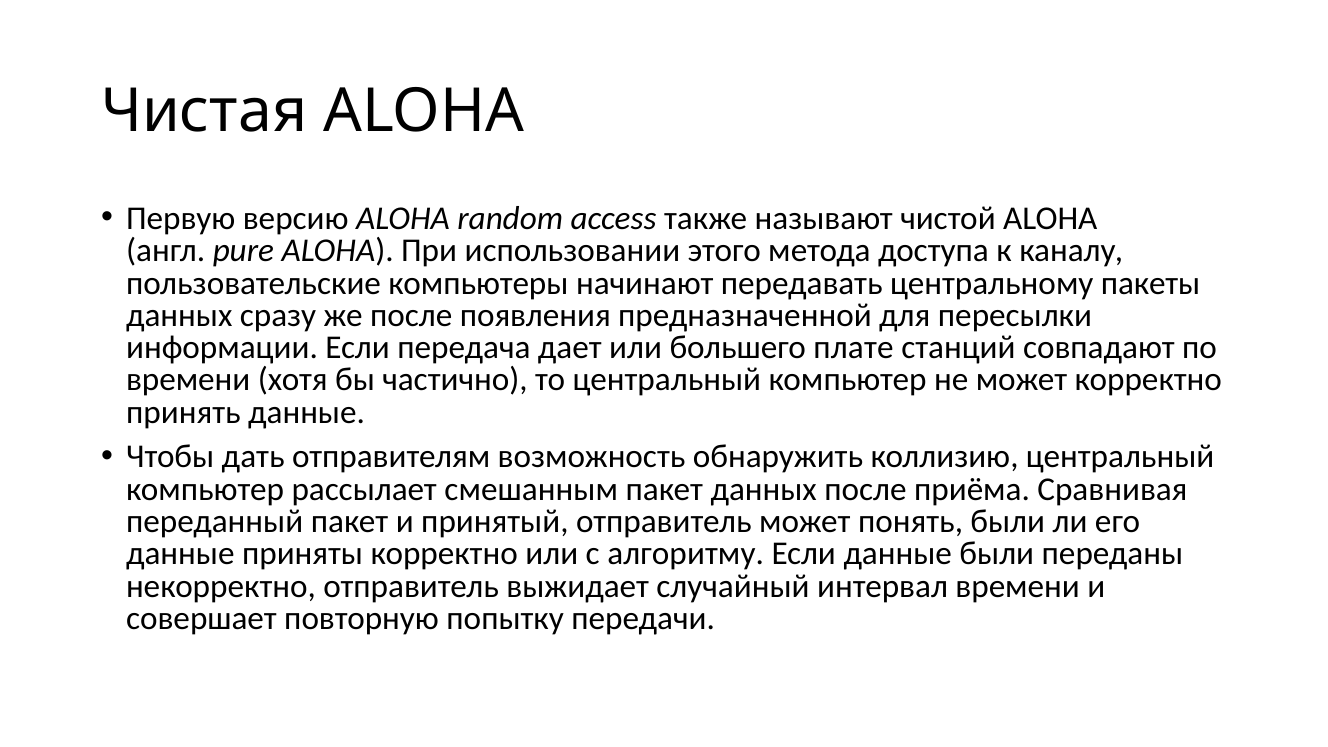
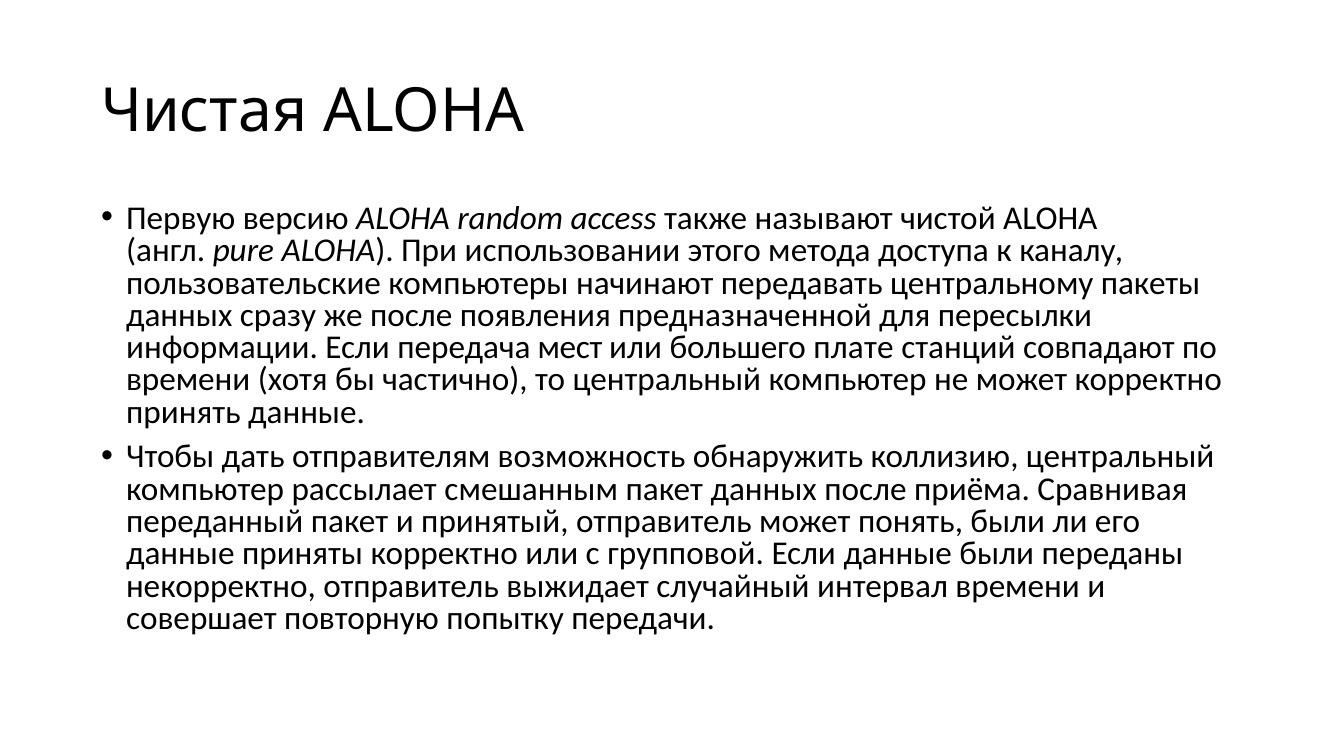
дает: дает -> мест (570, 348)
алгоритму: алгоритму -> групповой (686, 554)
